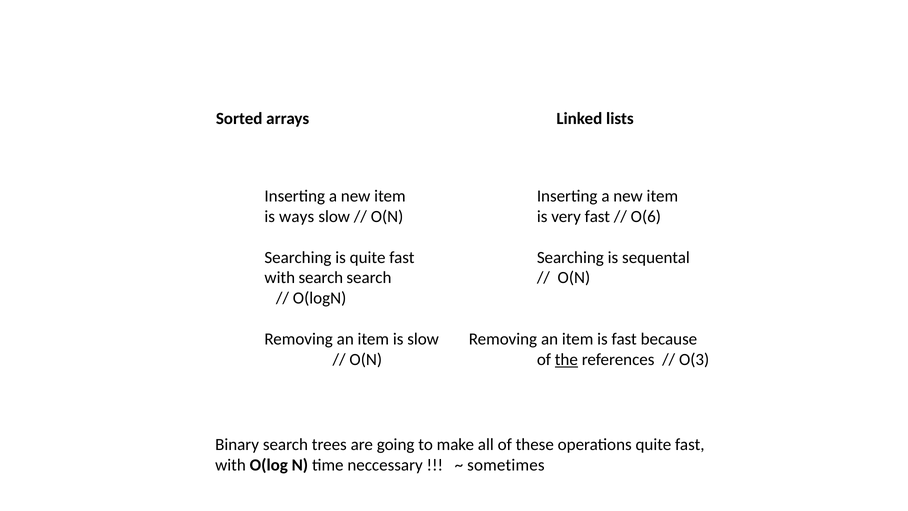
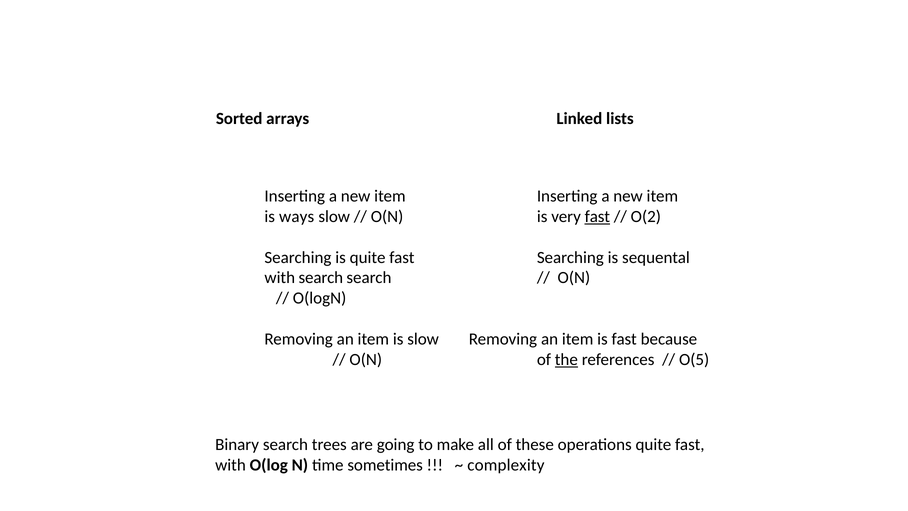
fast underline: none -> present (597, 216)
O(6: O(6 -> O(2 (646, 216)
O(3: O(3 -> O(5 (694, 359)
neccessary: neccessary -> sometimes (385, 465)
sometimes: sometimes -> complexity (506, 465)
